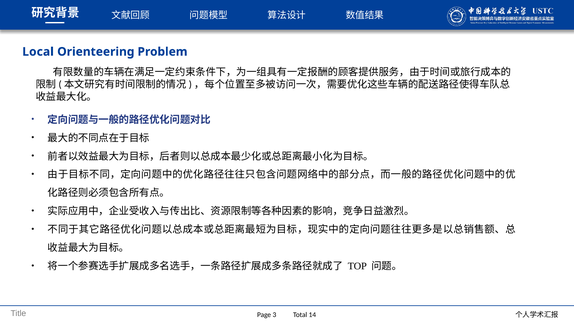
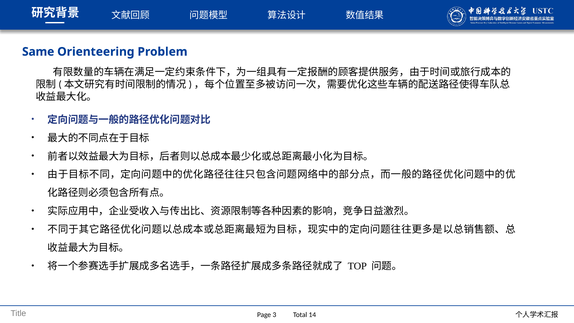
Local: Local -> Same (38, 52)
